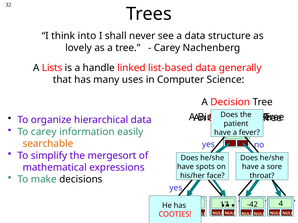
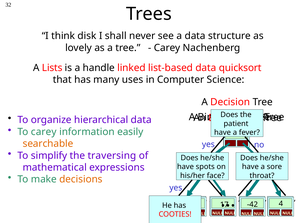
into: into -> disk (87, 36)
generally: generally -> quicksort (240, 68)
mergesort: mergesort -> traversing (112, 156)
decisions colour: black -> orange (81, 180)
